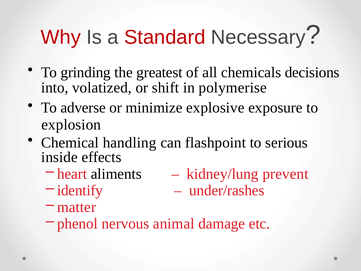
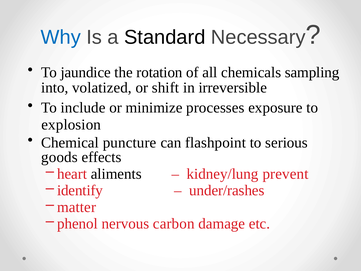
Why colour: red -> blue (61, 37)
Standard colour: red -> black (165, 37)
grinding: grinding -> jaundice (86, 72)
greatest: greatest -> rotation (159, 72)
decisions: decisions -> sampling (312, 72)
polymerise: polymerise -> irreversible (233, 88)
adverse: adverse -> include (83, 107)
explosive: explosive -> processes (215, 107)
handling: handling -> puncture (130, 143)
inside: inside -> goods (59, 157)
animal: animal -> carbon (174, 223)
